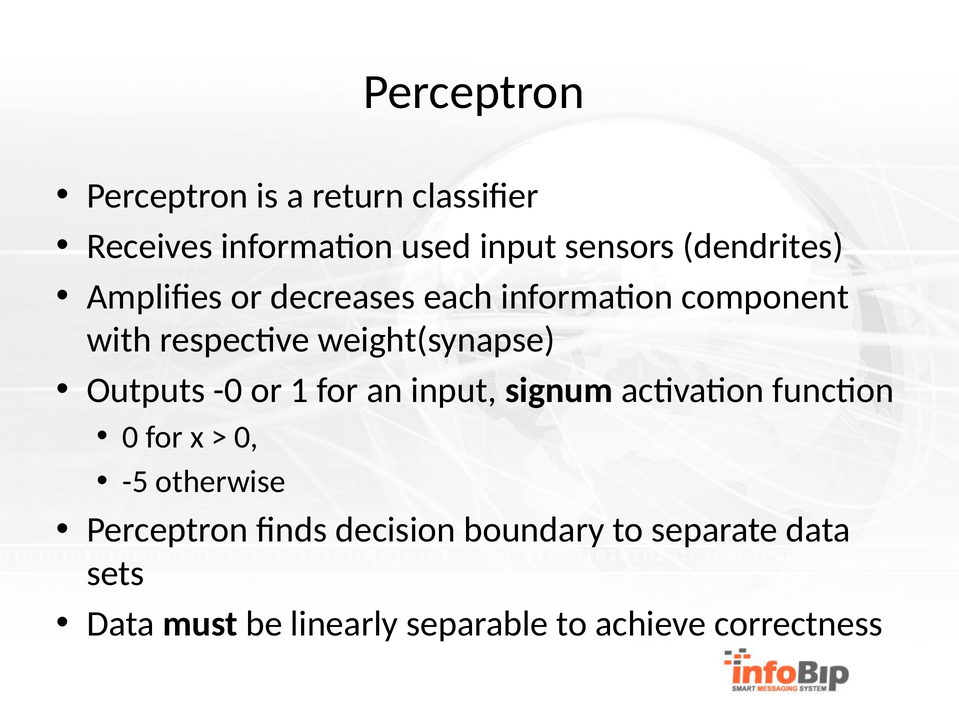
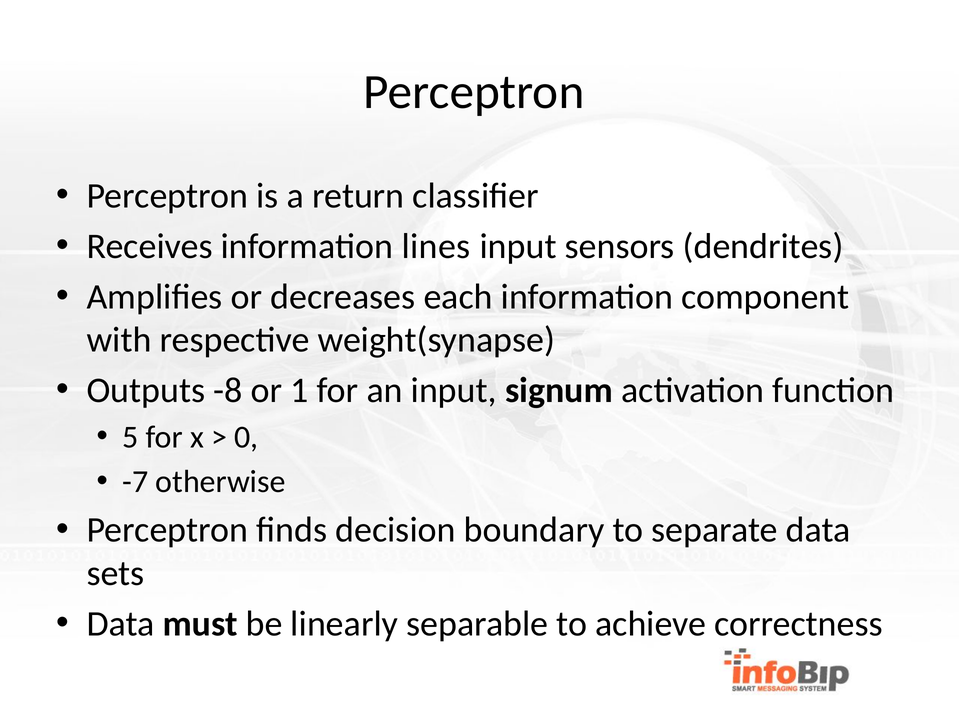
used: used -> lines (436, 246)
-0: -0 -> -8 (228, 390)
0: 0 -> 5 (130, 437)
-5: -5 -> -7 (135, 482)
